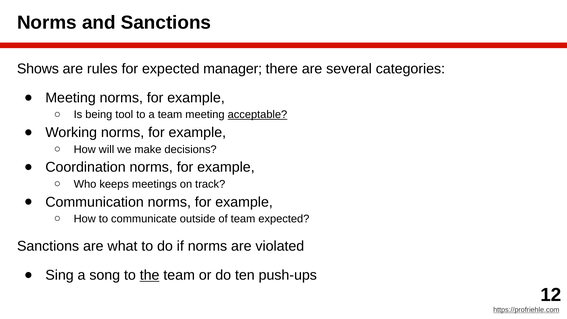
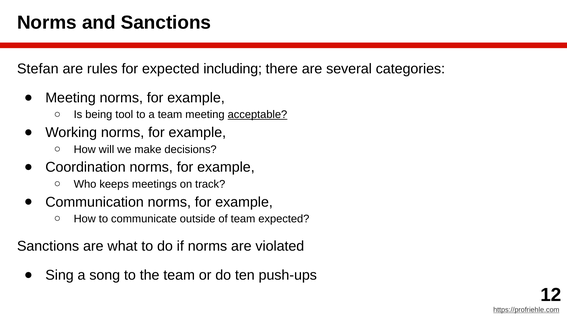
Shows: Shows -> Stefan (38, 69)
manager: manager -> including (233, 69)
the underline: present -> none (150, 275)
